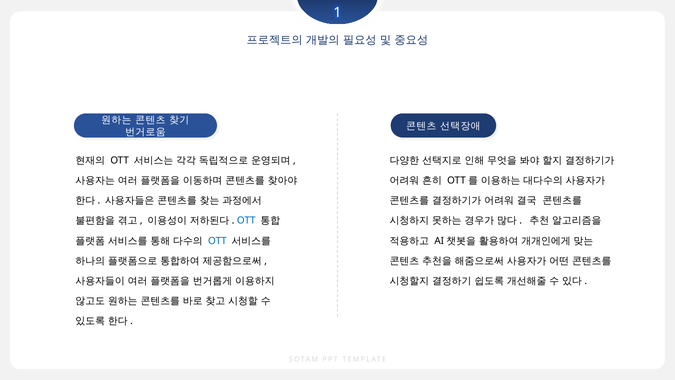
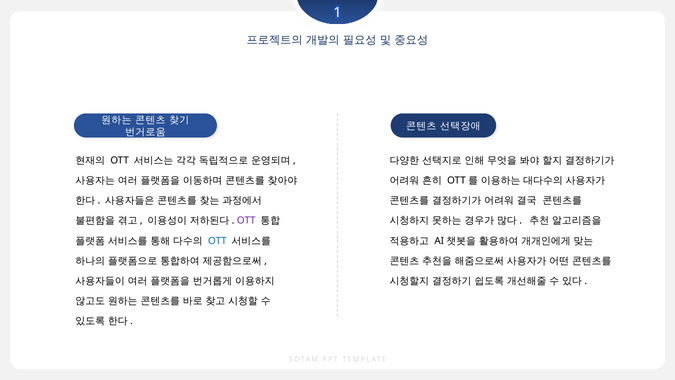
OTT colour: blue -> purple (246, 220)
